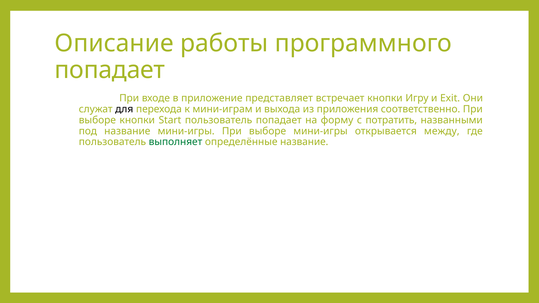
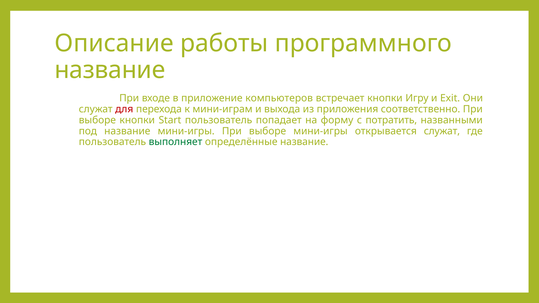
попадает: попадает -> название (110, 70)
представляет: представляет -> компьютеров (279, 98)
для colour: black -> red (124, 109)
открывается между: между -> служат (442, 131)
